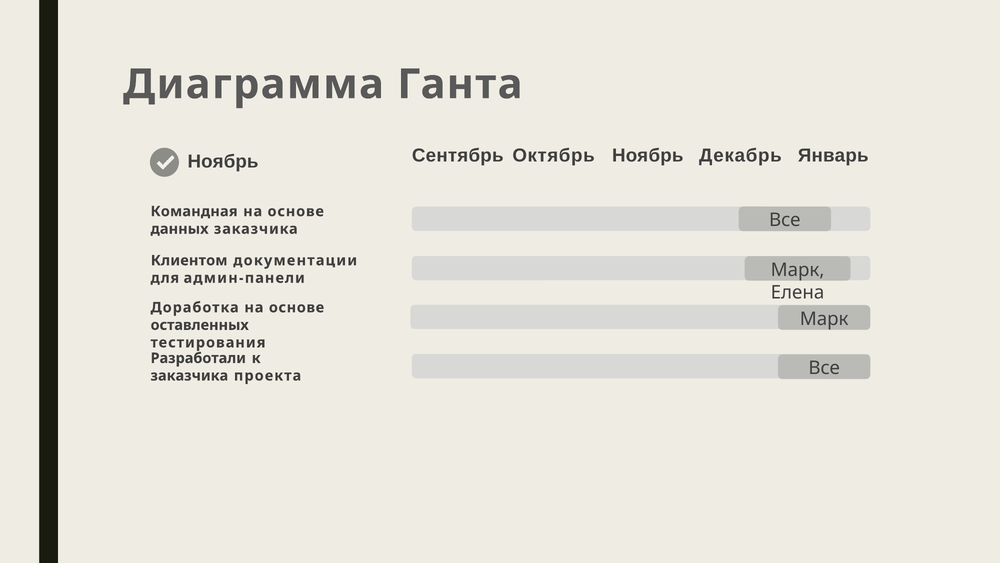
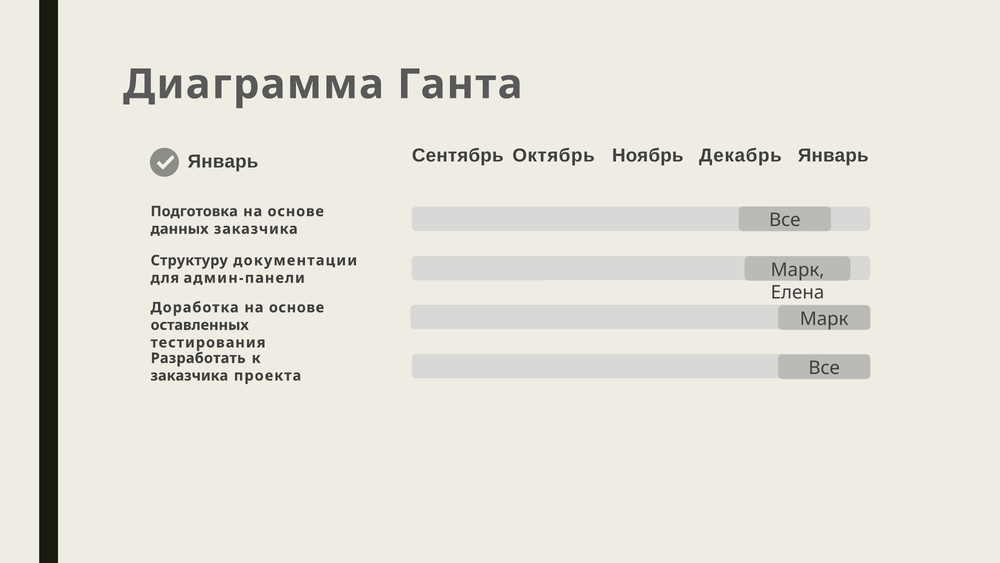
Ноябрь: Ноябрь -> Январь (223, 161)
Командная: Командная -> Подготовка (194, 211)
Клиентом: Клиентом -> Структуру (189, 260)
Разработали: Разработали -> Разработать (198, 358)
